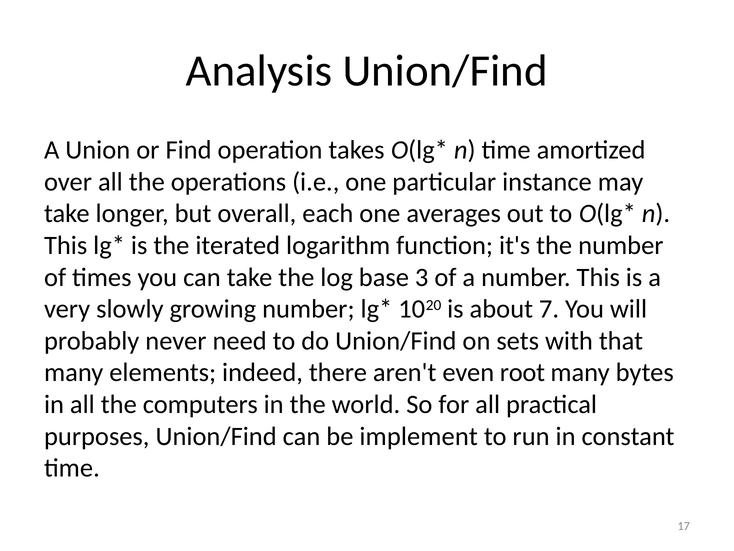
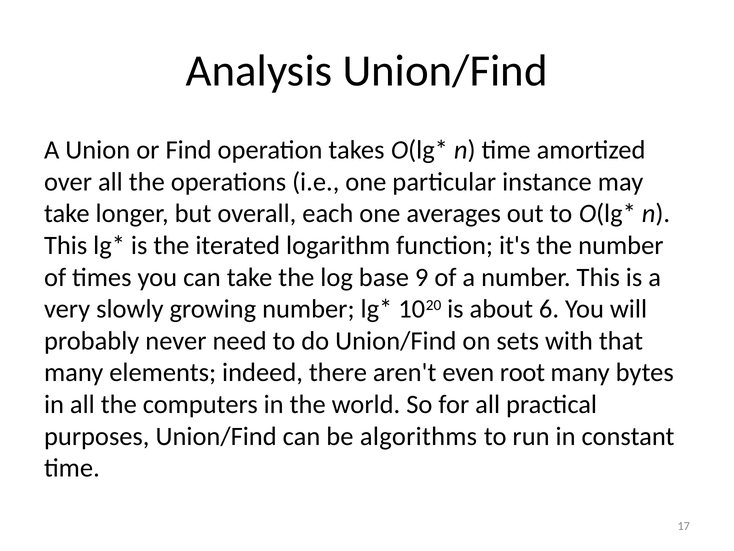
3: 3 -> 9 (422, 277)
7: 7 -> 6 (549, 309)
implement: implement -> algorithms (419, 436)
